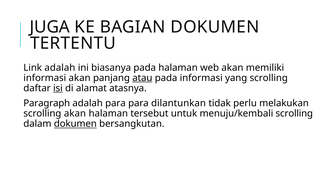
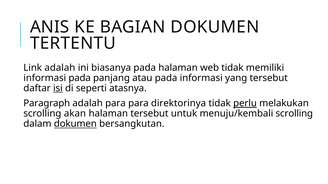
JUGA: JUGA -> ANIS (50, 27)
web akan: akan -> tidak (232, 68)
informasi akan: akan -> pada (80, 78)
atau underline: present -> none (142, 78)
yang scrolling: scrolling -> tersebut (269, 78)
alamat: alamat -> seperti (91, 88)
dilantunkan: dilantunkan -> direktorinya (179, 104)
perlu underline: none -> present (245, 104)
